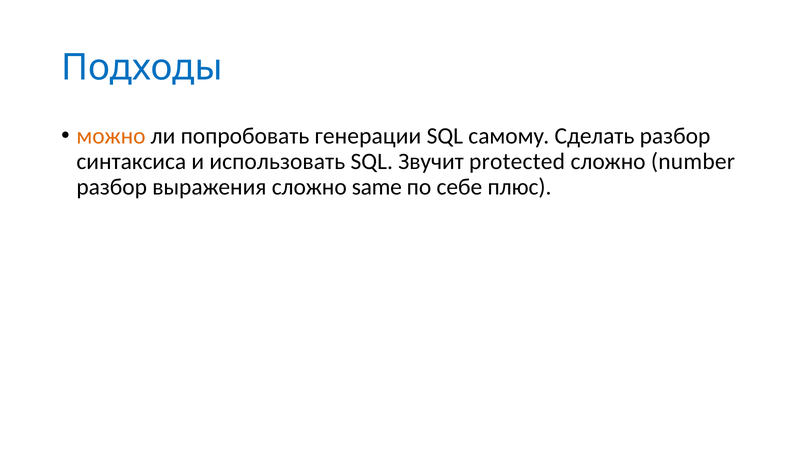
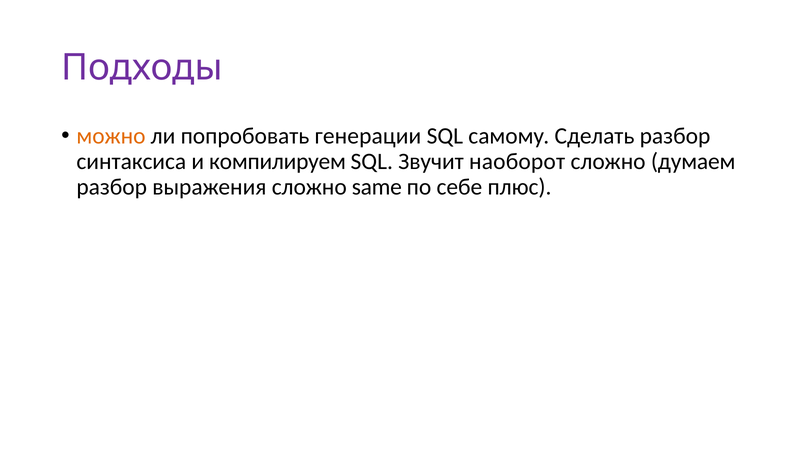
Подходы colour: blue -> purple (142, 68)
использовать: использовать -> компилируем (278, 161)
protected: protected -> наоборот (517, 161)
number: number -> думаем (693, 161)
